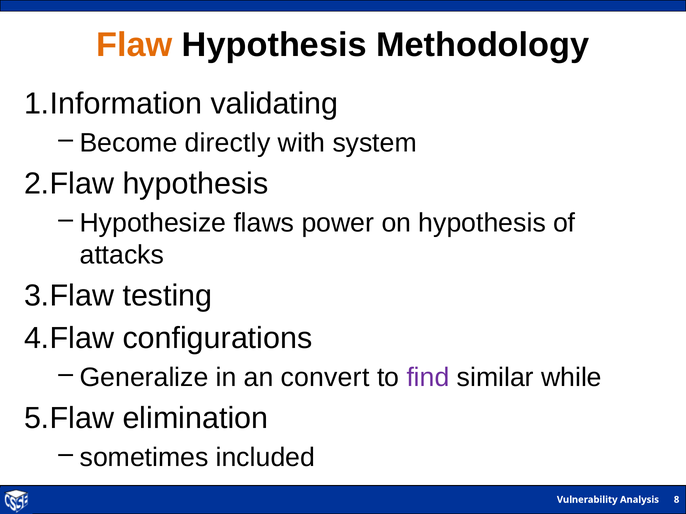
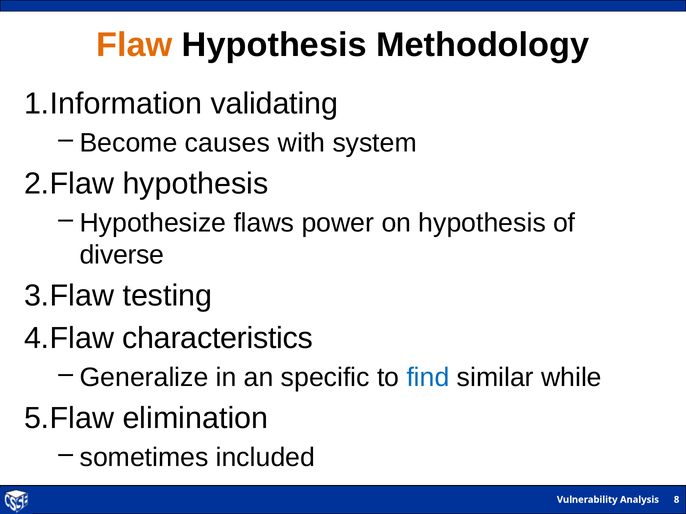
directly: directly -> causes (228, 143)
attacks: attacks -> diverse (122, 255)
configurations: configurations -> characteristics (218, 339)
convert: convert -> specific (325, 378)
find colour: purple -> blue (428, 378)
